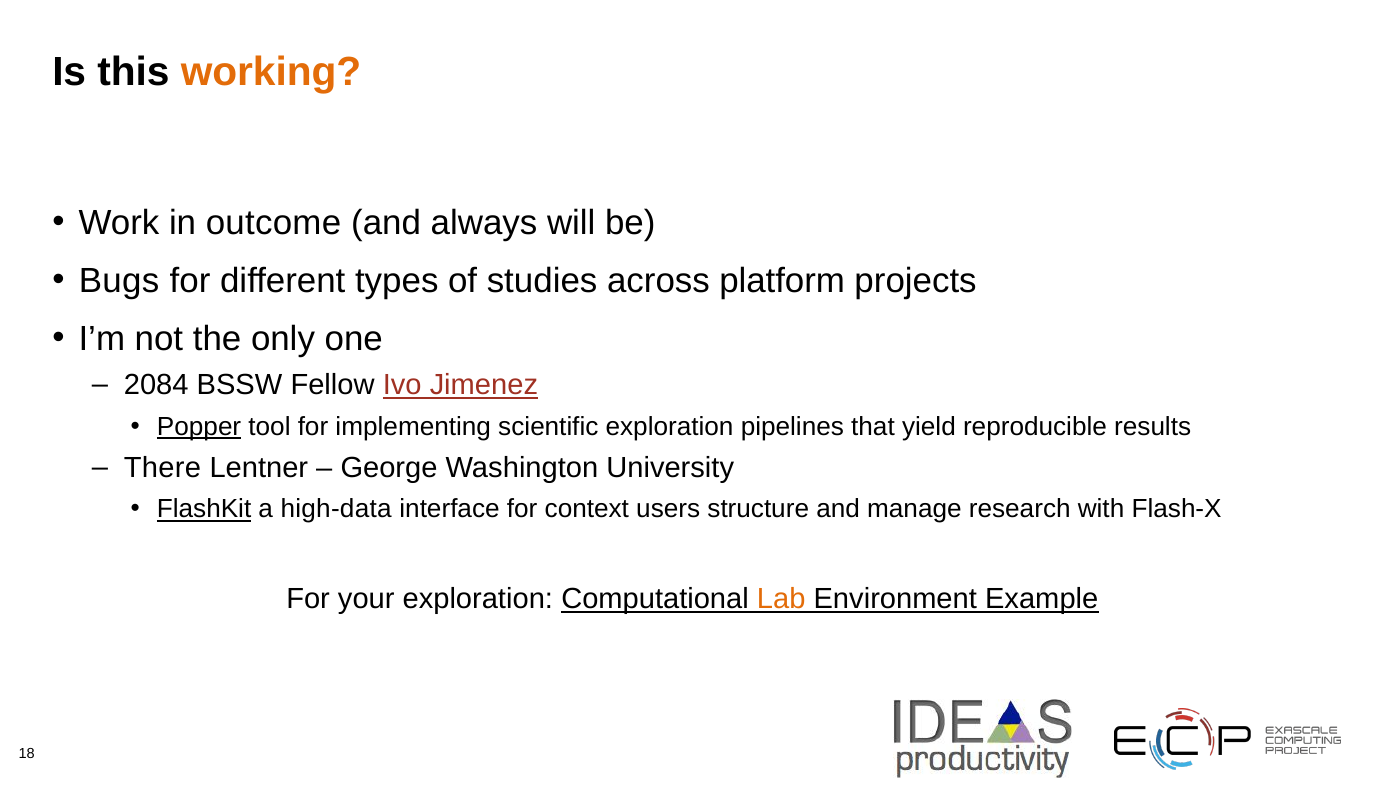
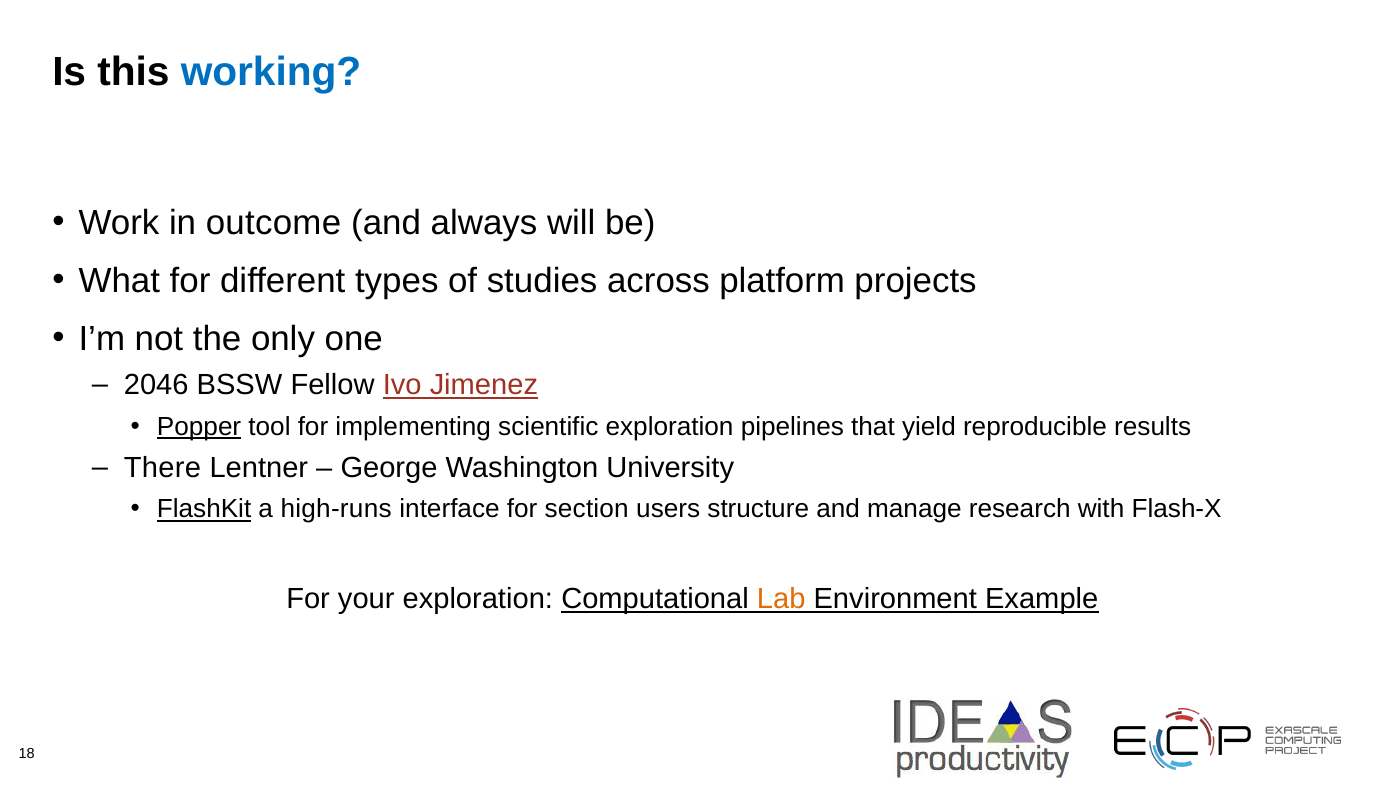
working colour: orange -> blue (271, 72)
Bugs: Bugs -> What (119, 281)
2084: 2084 -> 2046 (156, 385)
high-data: high-data -> high-runs (336, 509)
context: context -> section (587, 509)
